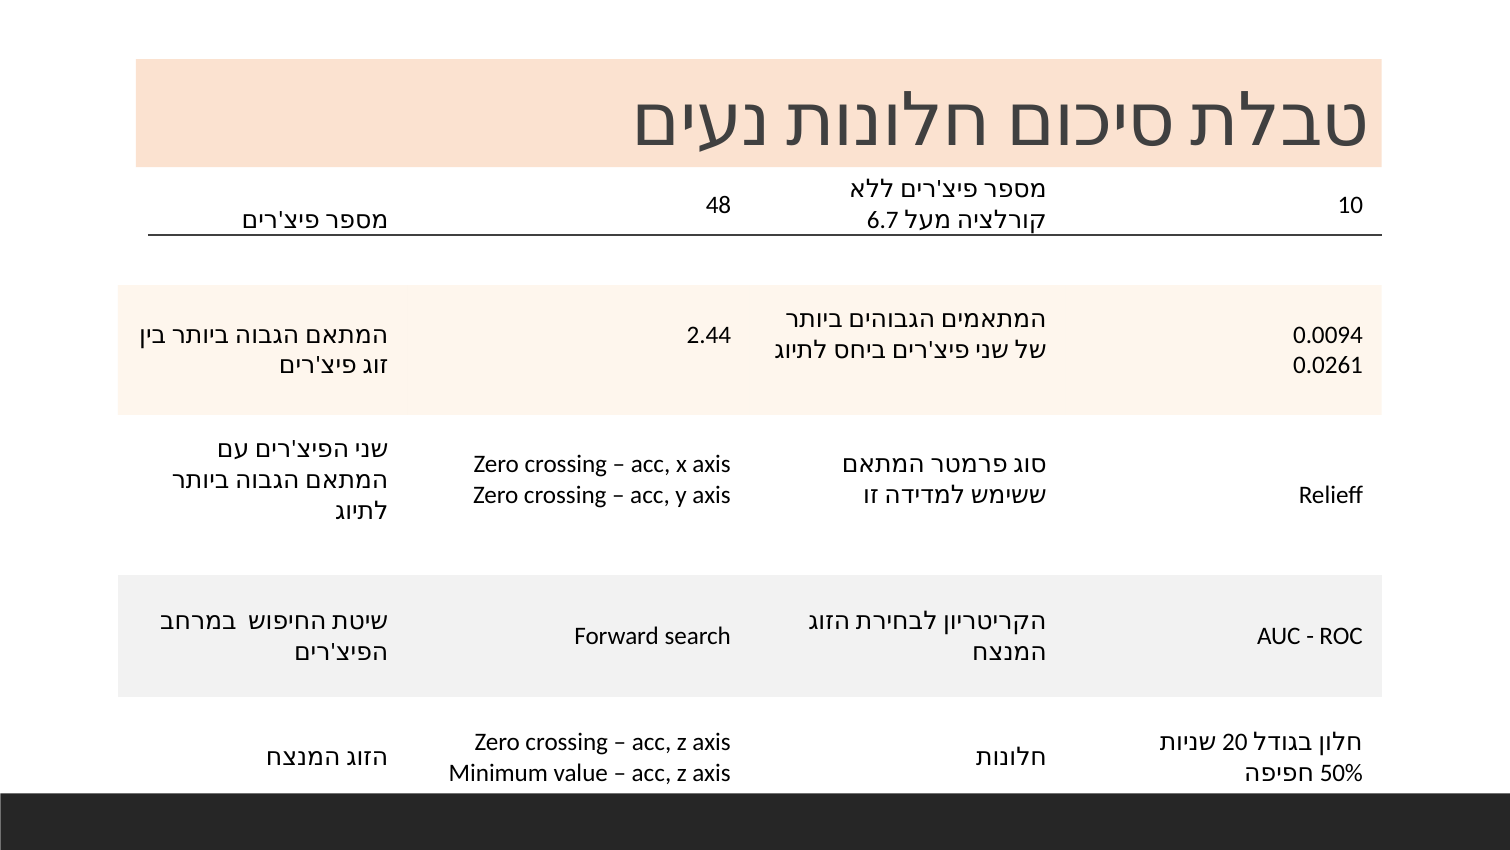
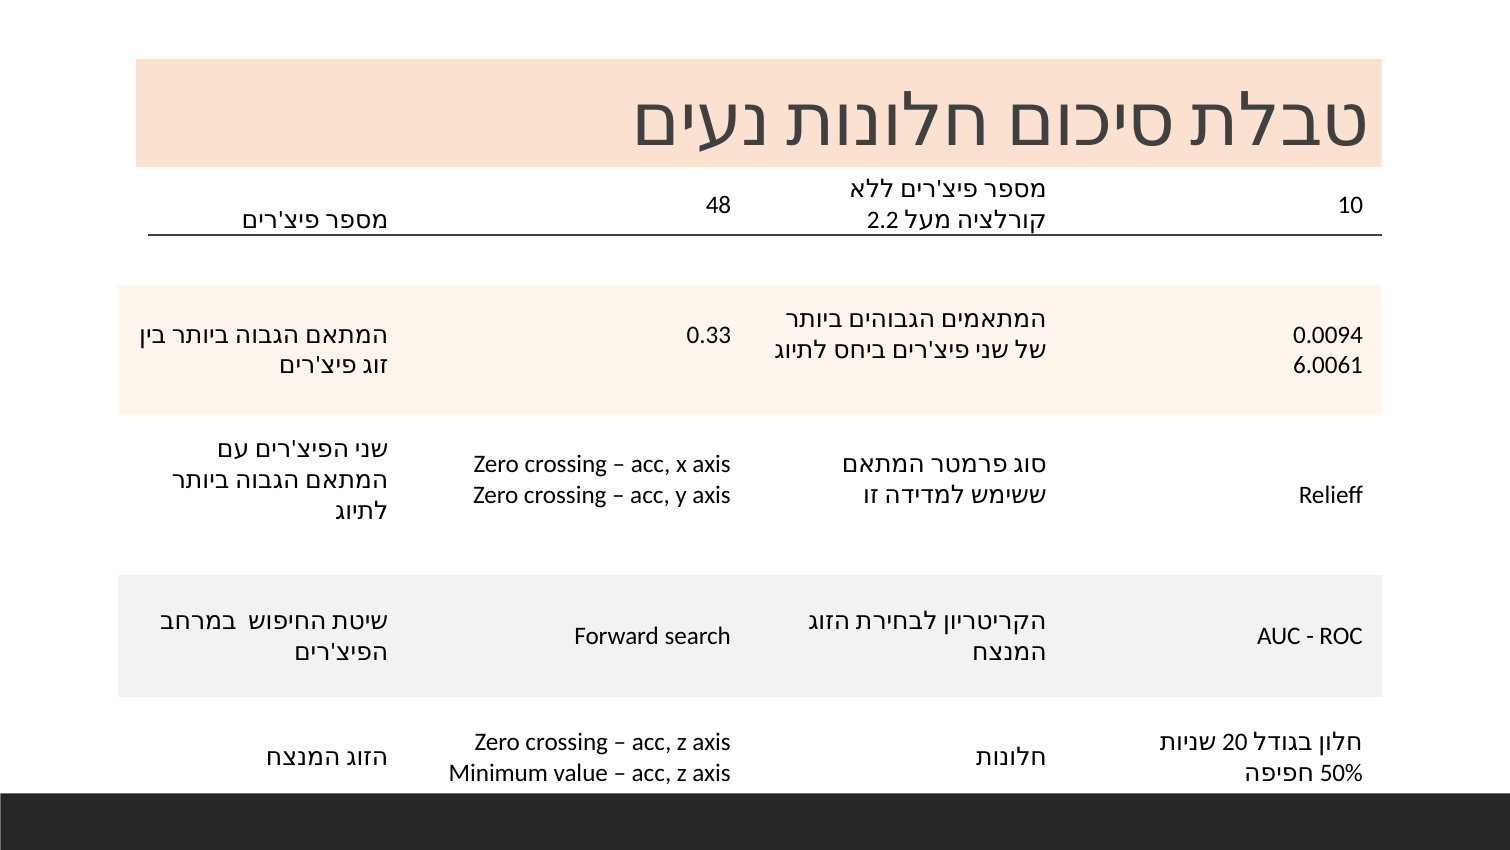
6.7: 6.7 -> 2.2 (883, 220)
2.44: 2.44 -> 0.33 (709, 335)
0.0261: 0.0261 -> 6.0061 (1328, 365)
